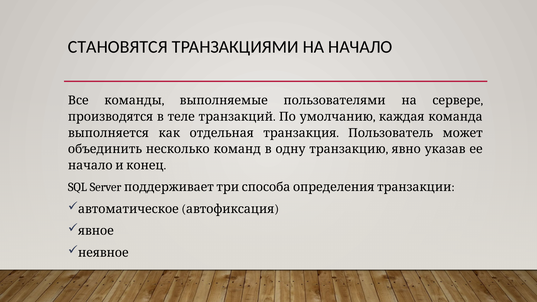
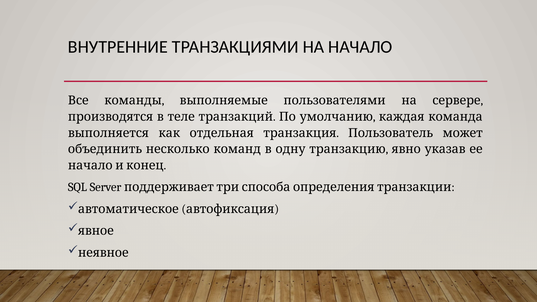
СТАНОВЯТСЯ: СТАНОВЯТСЯ -> ВНУТРЕННИЕ (118, 47)
